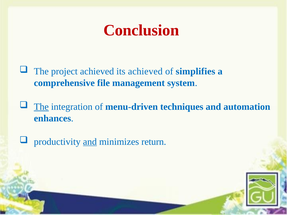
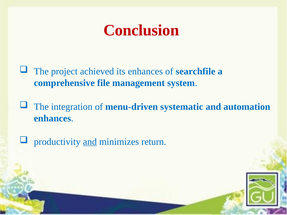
its achieved: achieved -> enhances (145, 71)
simplifies: simplifies -> searchfile (196, 71)
The underline: present -> none (41, 107)
techniques: techniques -> systematic (182, 107)
